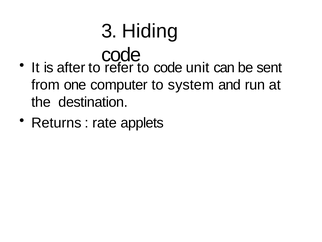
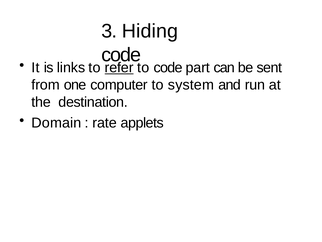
after: after -> links (71, 68)
refer underline: none -> present (119, 68)
unit: unit -> part (198, 68)
Returns: Returns -> Domain (56, 123)
